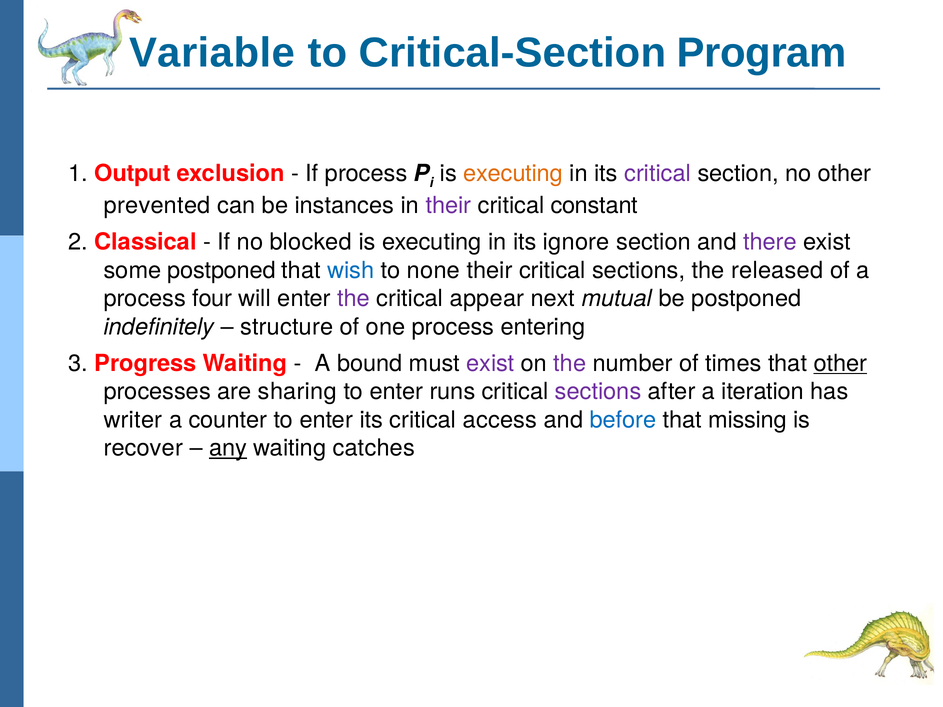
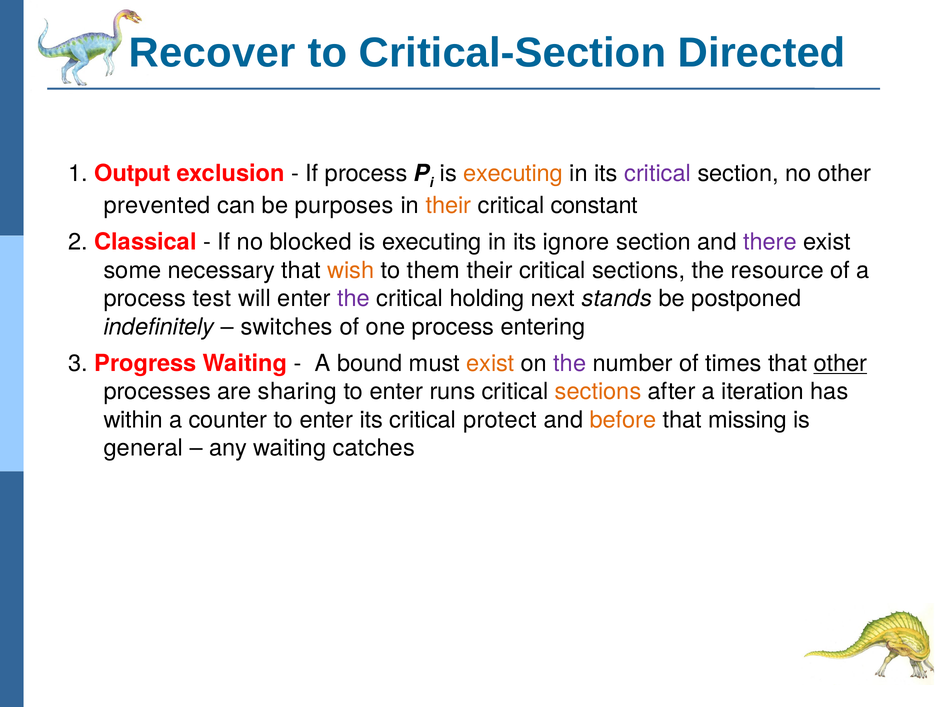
Variable: Variable -> Recover (212, 53)
Program: Program -> Directed (762, 53)
instances: instances -> purposes (344, 206)
their colour: purple -> orange (448, 206)
some postponed: postponed -> necessary (221, 270)
wish colour: blue -> orange (351, 270)
none: none -> them (433, 270)
released: released -> resource (777, 270)
four: four -> test (212, 299)
appear: appear -> holding (487, 299)
mutual: mutual -> stands (617, 299)
structure: structure -> switches (287, 327)
exist colour: purple -> orange (490, 363)
sections colour: purple -> orange (598, 392)
writer: writer -> within (133, 420)
access: access -> protect (500, 420)
before colour: blue -> orange (623, 420)
recover: recover -> general (143, 448)
any underline: present -> none (228, 448)
